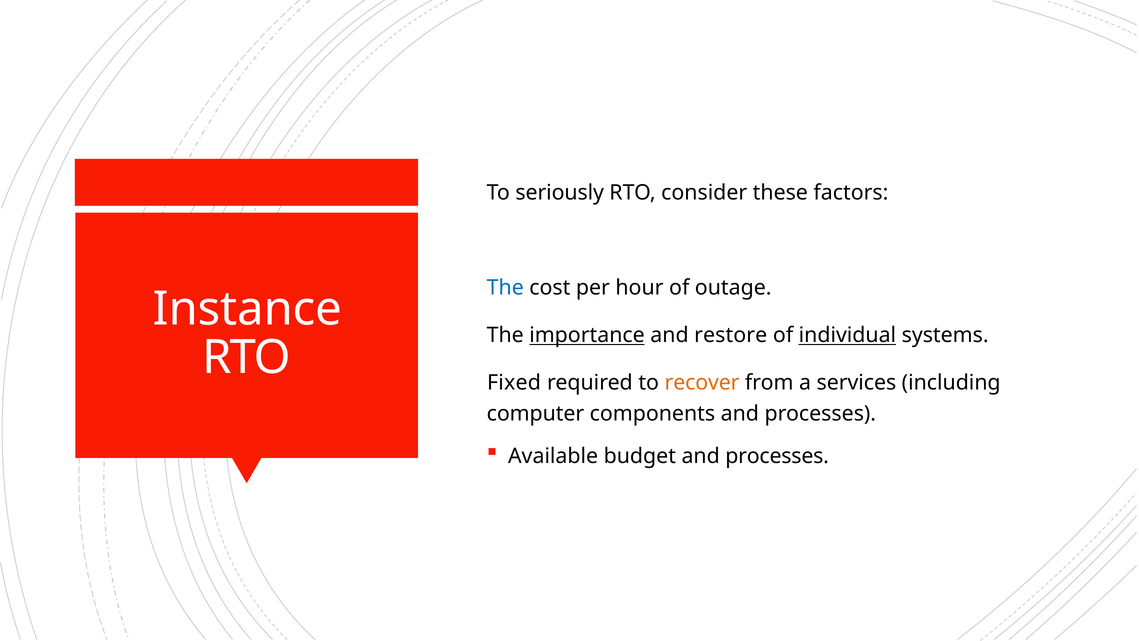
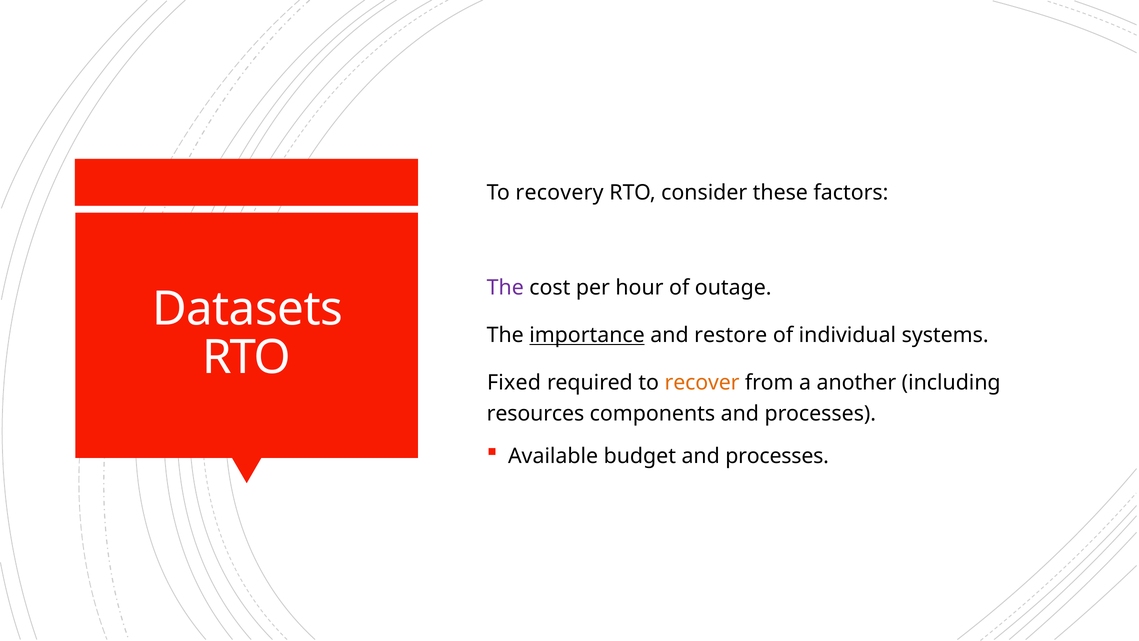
seriously: seriously -> recovery (560, 192)
The colour: blue -> purple (505, 288)
Instance: Instance -> Datasets (248, 309)
individual underline: present -> none (847, 335)
services: services -> another (856, 383)
computer: computer -> resources (535, 413)
